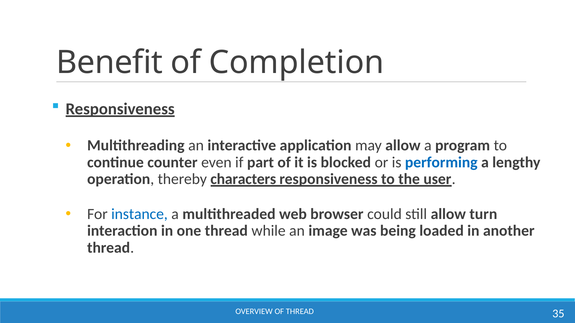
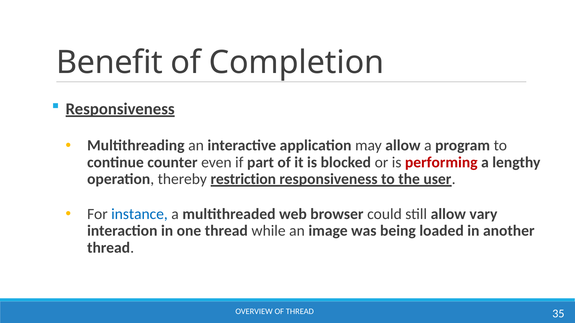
performing colour: blue -> red (441, 163)
characters: characters -> restriction (243, 179)
turn: turn -> vary (483, 214)
